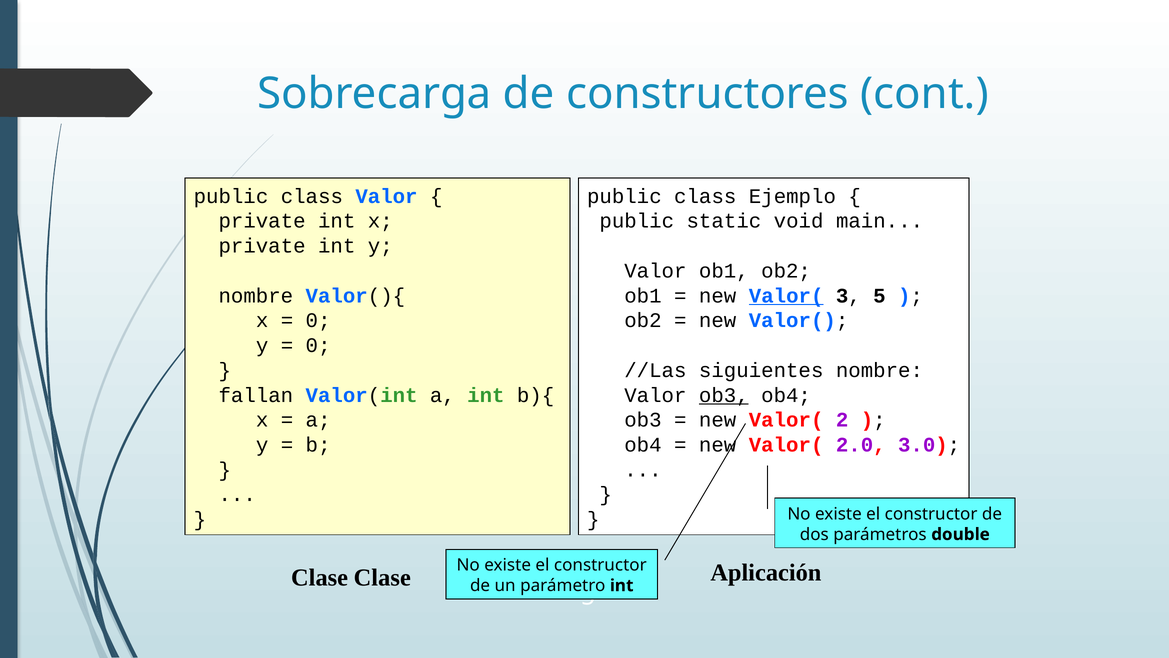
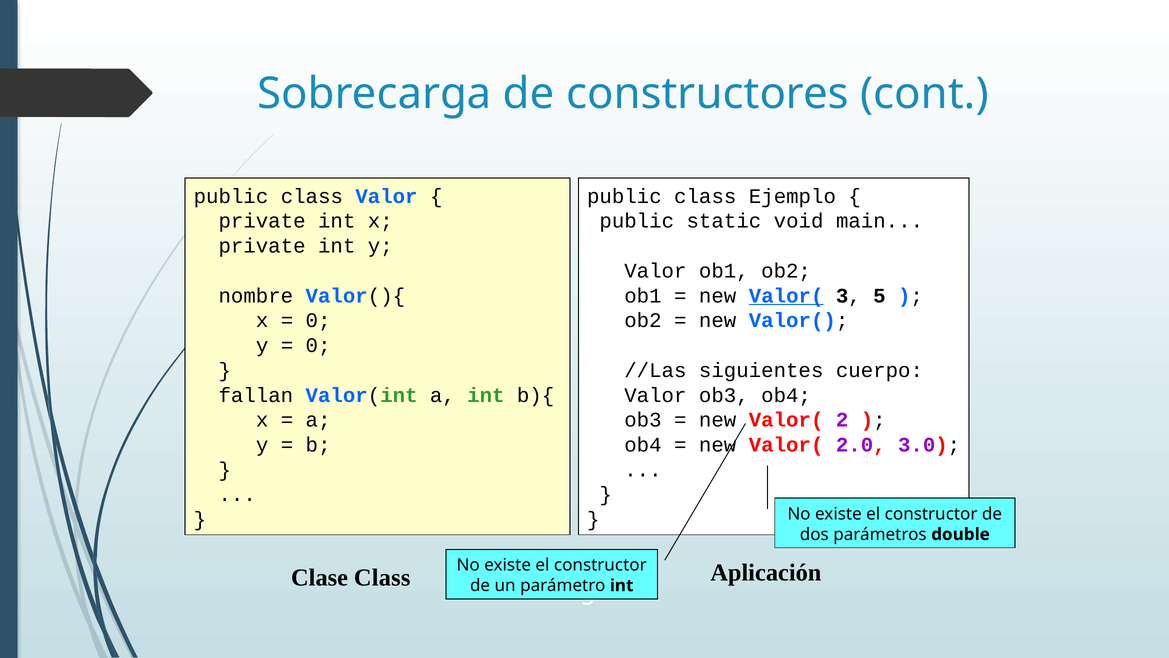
siguientes nombre: nombre -> cuerpo (879, 370)
ob3 underline: present -> none (724, 395)
Clase Clase: Clase -> Class (382, 577)
